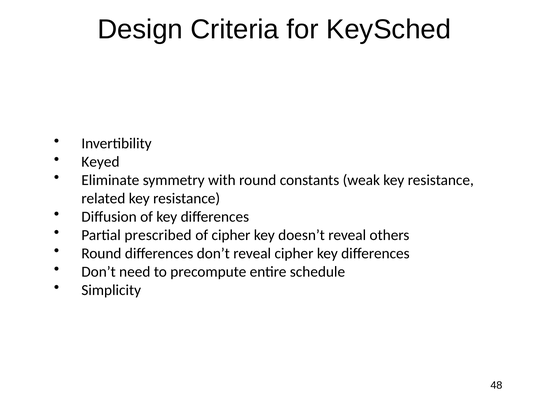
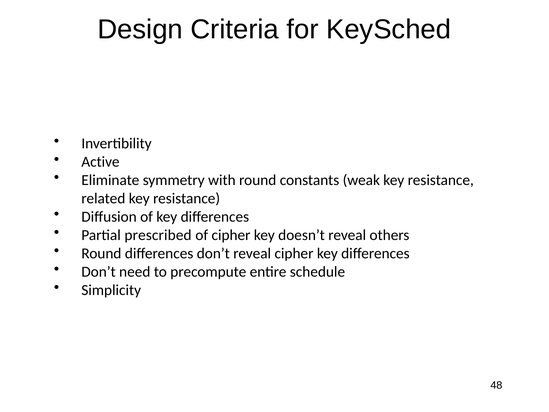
Keyed: Keyed -> Active (100, 162)
